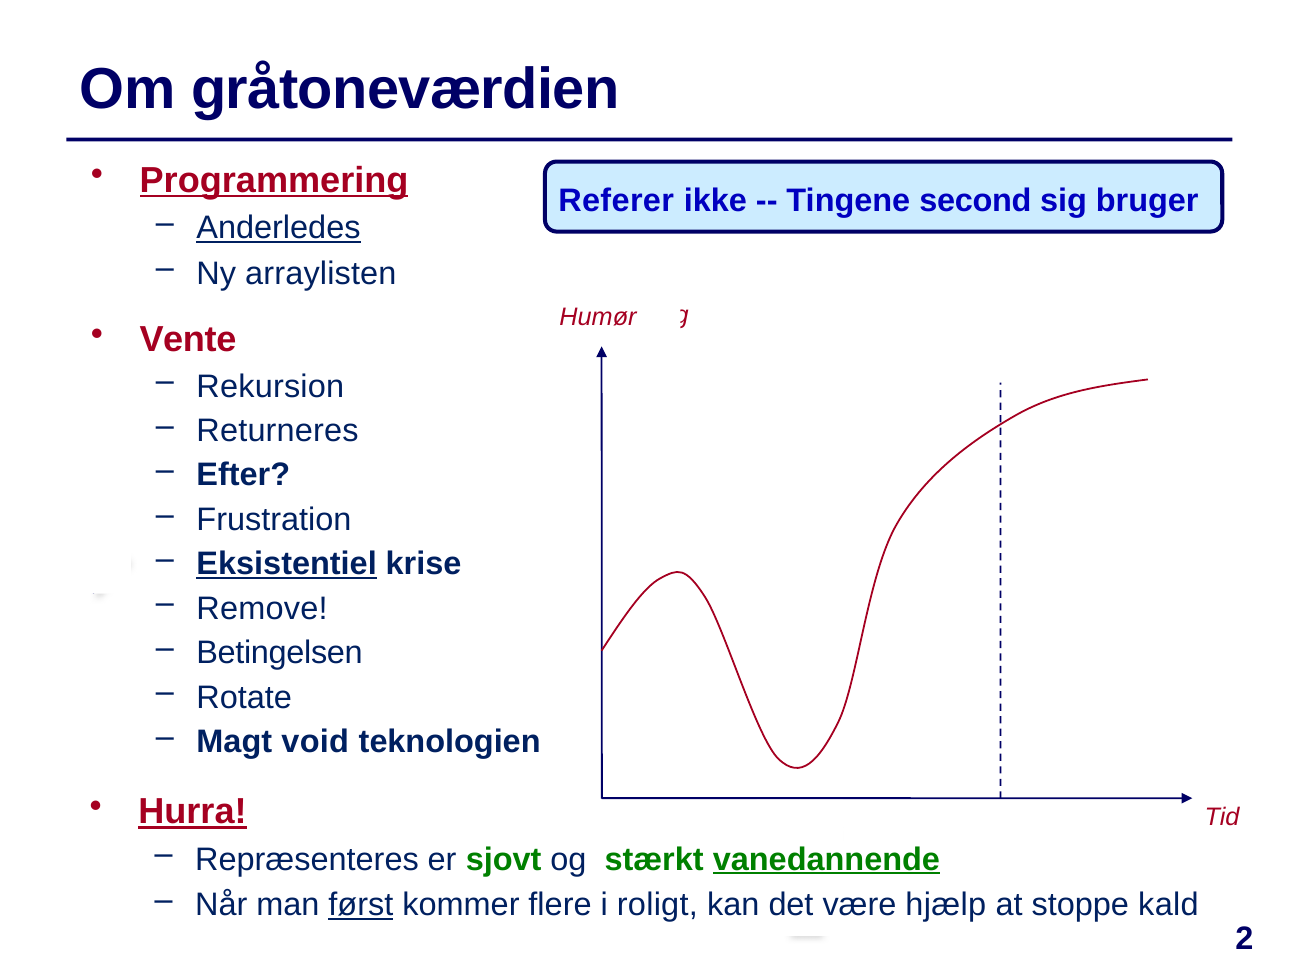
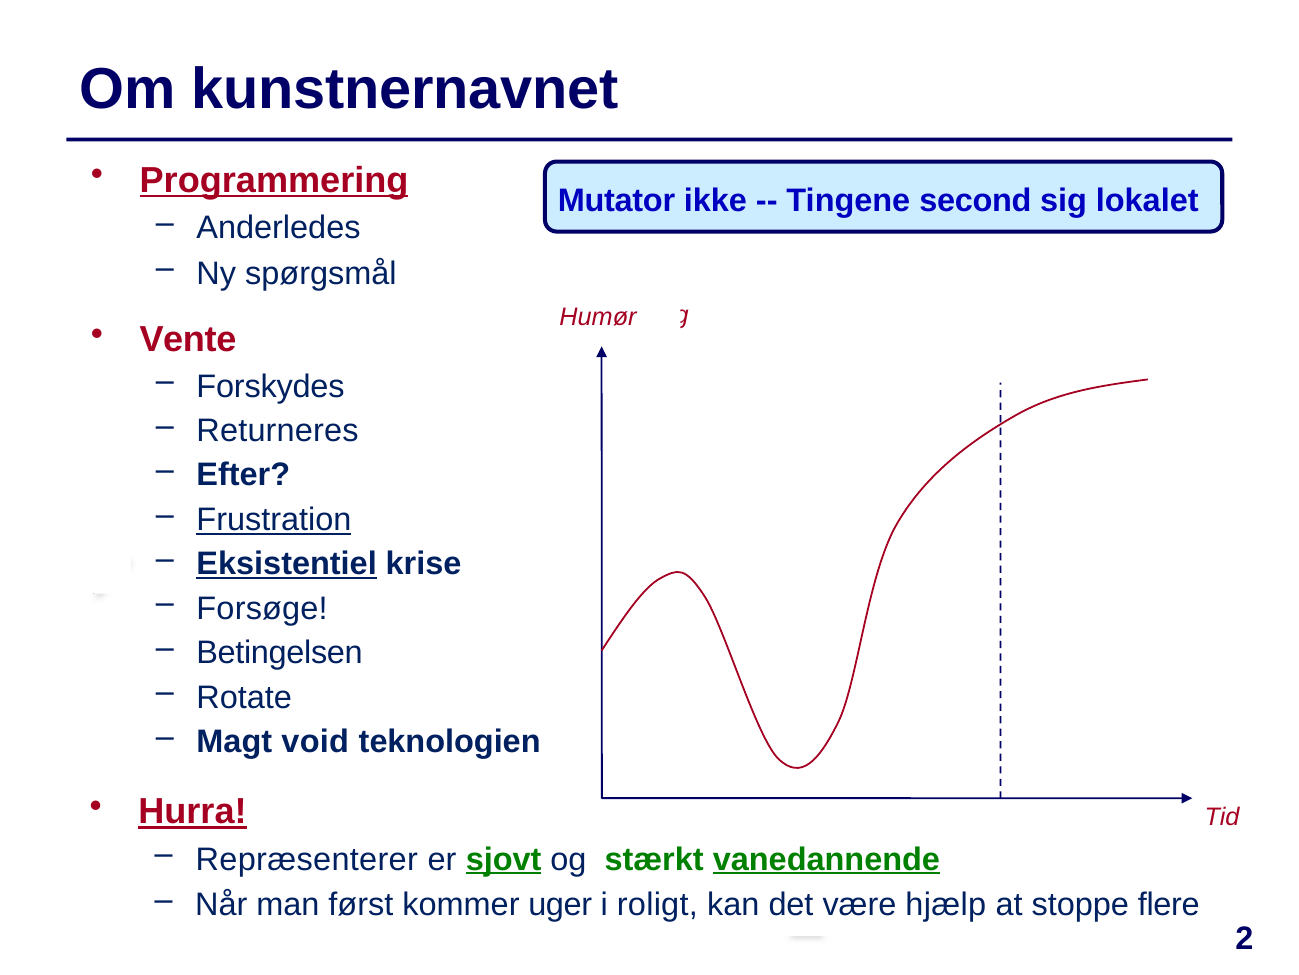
gråtoneværdien: gråtoneværdien -> kunstnernavnet (405, 89)
Referer: Referer -> Mutator (616, 201)
bruger: bruger -> lokalet (1147, 201)
Anderledes underline: present -> none (279, 228)
arraylisten: arraylisten -> spørgsmål (321, 273)
Rekursion: Rekursion -> Forskydes (271, 386)
Frustration underline: none -> present (274, 519)
Remove: Remove -> Forsøge (262, 608)
Repræsenteres: Repræsenteres -> Repræsenterer (307, 859)
sjovt underline: none -> present (504, 859)
først underline: present -> none (361, 904)
flere: flere -> uger (560, 904)
kald: kald -> flere (1169, 904)
